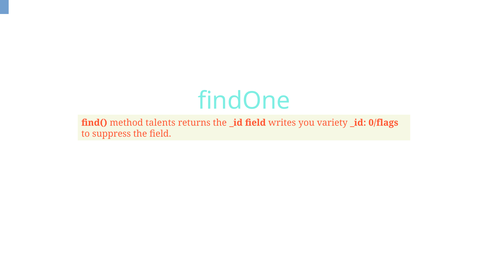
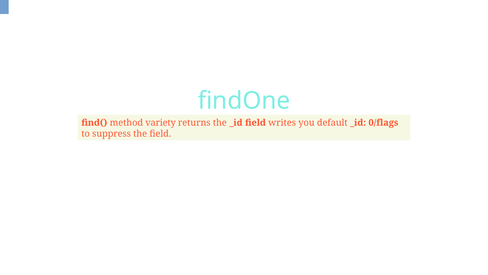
talents: talents -> variety (161, 122)
variety: variety -> default (332, 122)
